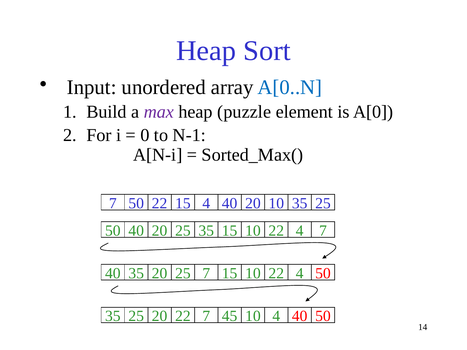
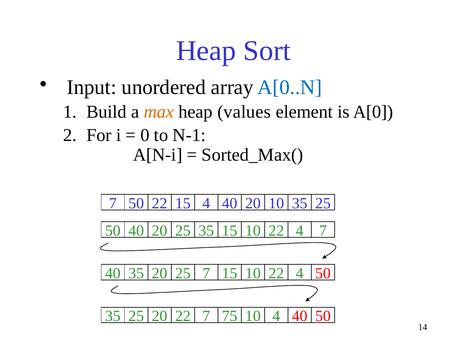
max colour: purple -> orange (159, 112)
puzzle: puzzle -> values (244, 112)
45: 45 -> 75 (230, 316)
